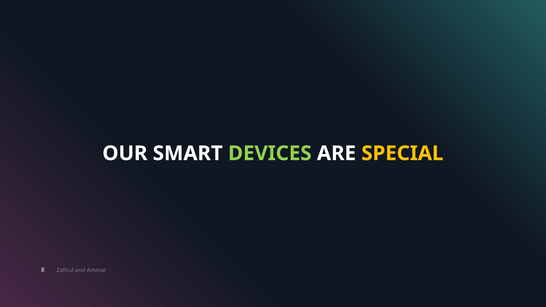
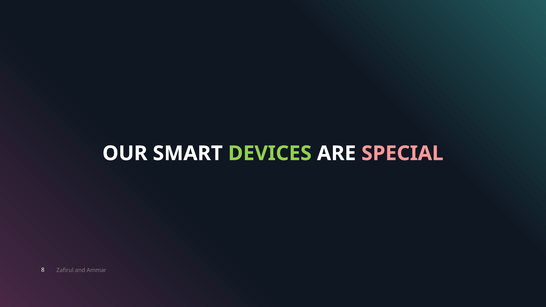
SPECIAL colour: yellow -> pink (402, 153)
